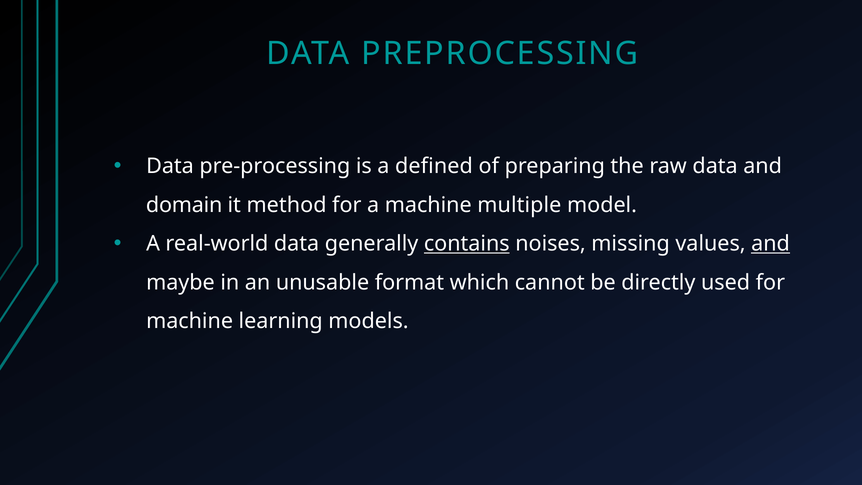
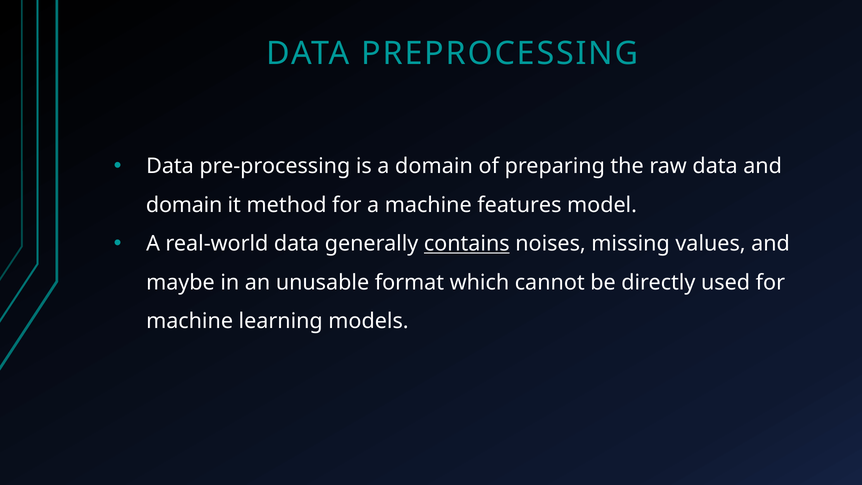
a defined: defined -> domain (434, 166)
multiple: multiple -> features (519, 205)
and underline: present -> none (771, 244)
